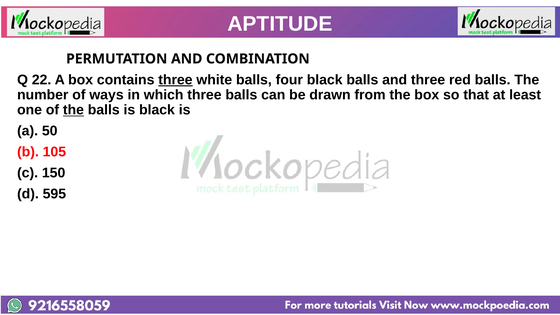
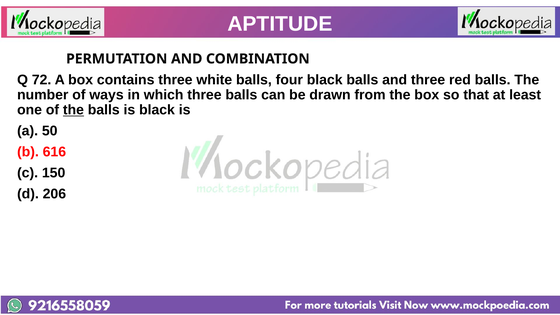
22: 22 -> 72 (42, 80)
three underline: present -> none (175, 80)
105: 105 -> 616 (54, 152)
595: 595 -> 206 (54, 194)
